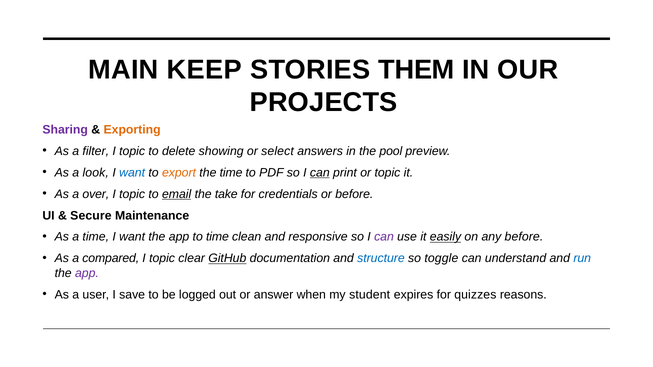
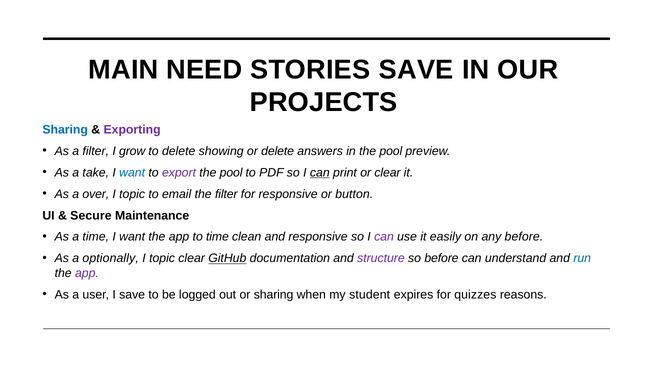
KEEP: KEEP -> NEED (204, 70)
STORIES THEM: THEM -> SAVE (416, 70)
Sharing colour: purple -> blue (65, 130)
Exporting colour: orange -> purple (132, 130)
topic: topic -> grow (132, 151)
or select: select -> delete (278, 151)
look: look -> take (96, 173)
export colour: orange -> purple (179, 173)
time: time -> pool (231, 173)
or topic: topic -> clear (387, 173)
email underline: present -> none (177, 194)
the take: take -> filter (226, 194)
for credentials: credentials -> responsive (288, 194)
or before: before -> button (354, 194)
easily underline: present -> none (445, 237)
compared: compared -> optionally (111, 259)
structure colour: blue -> purple (381, 259)
so toggle: toggle -> before (441, 259)
or answer: answer -> sharing (274, 295)
